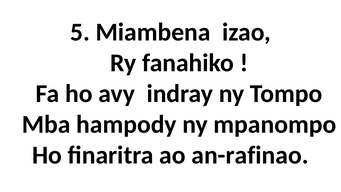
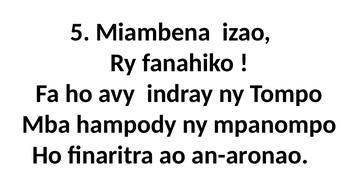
an-rafinao: an-rafinao -> an-aronao (250, 155)
